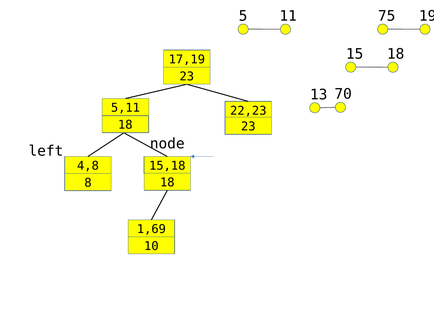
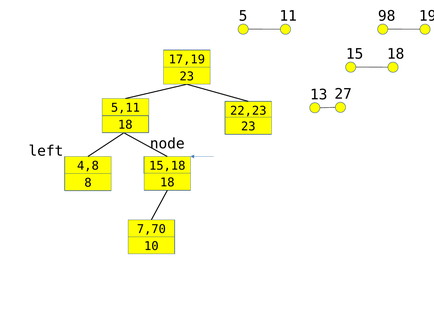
75: 75 -> 98 (387, 16)
70: 70 -> 27 (343, 94)
1,69: 1,69 -> 7,70 (151, 229)
